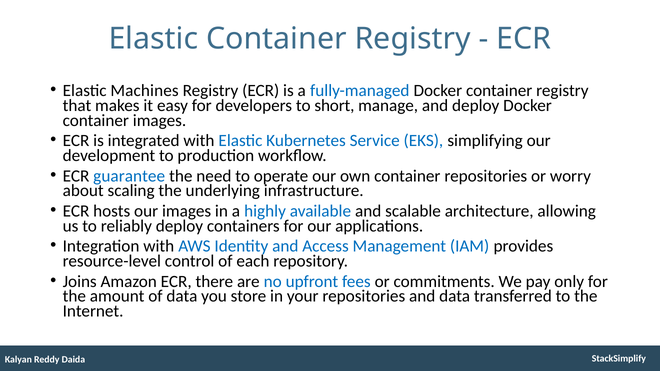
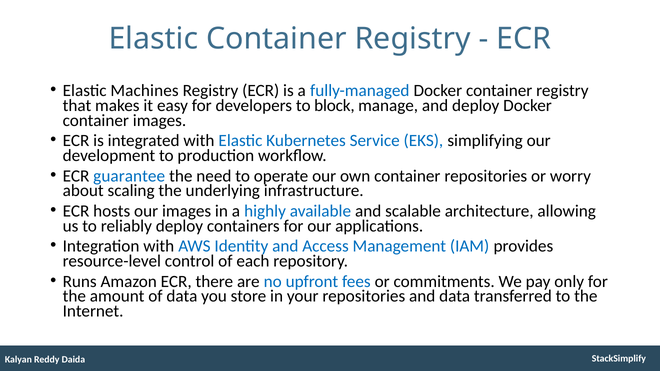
short: short -> block (334, 106)
Joins: Joins -> Runs (80, 282)
